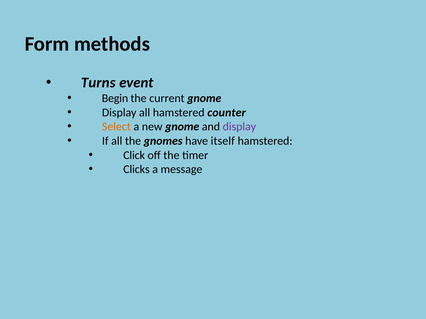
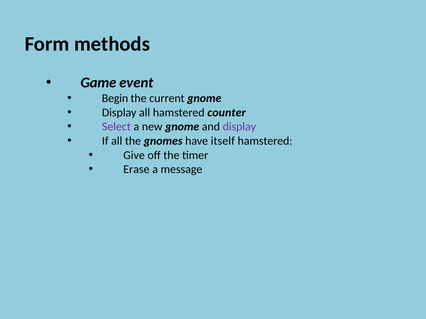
Turns: Turns -> Game (98, 83)
Select colour: orange -> purple (116, 127)
Click: Click -> Give (134, 155)
Clicks: Clicks -> Erase (136, 170)
